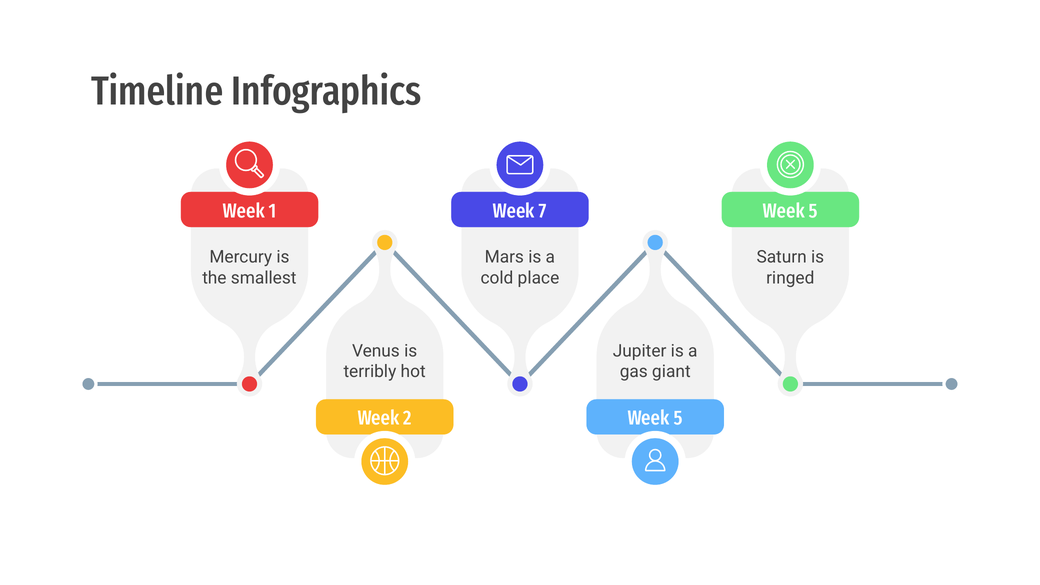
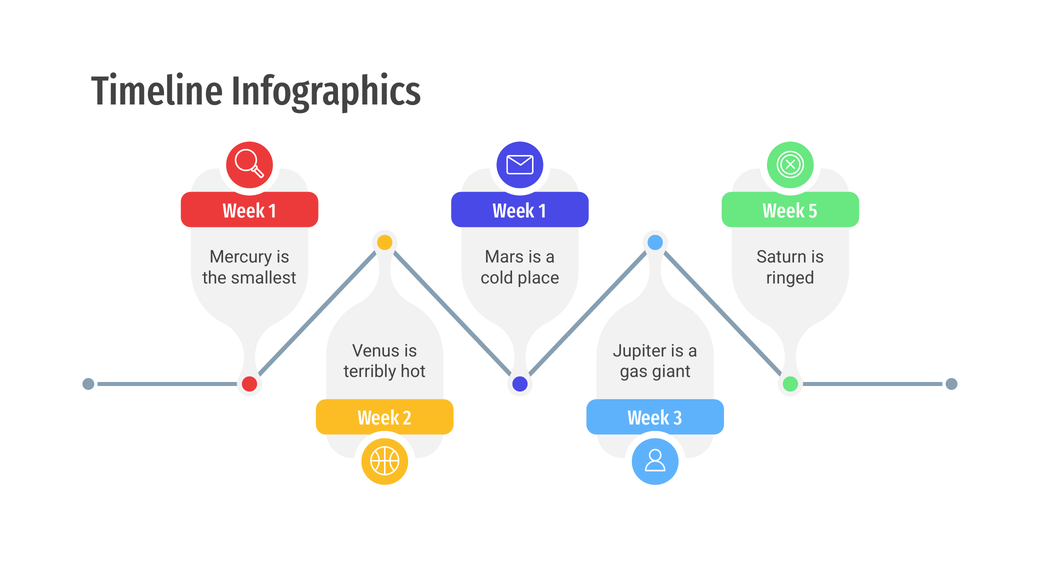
7: 7 -> 1 (543, 211)
5: 5 -> 3 (678, 418)
